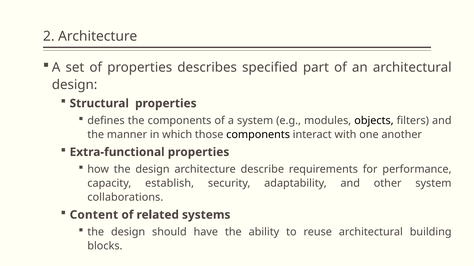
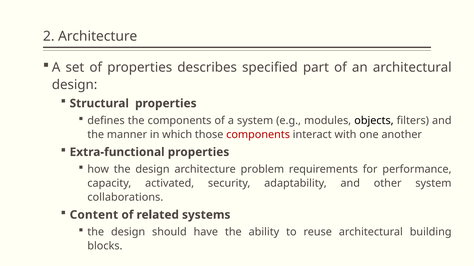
components colour: black -> red (258, 135)
describe: describe -> problem (262, 170)
establish: establish -> activated (170, 184)
